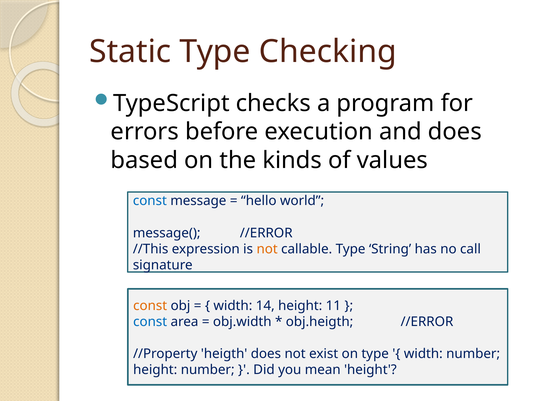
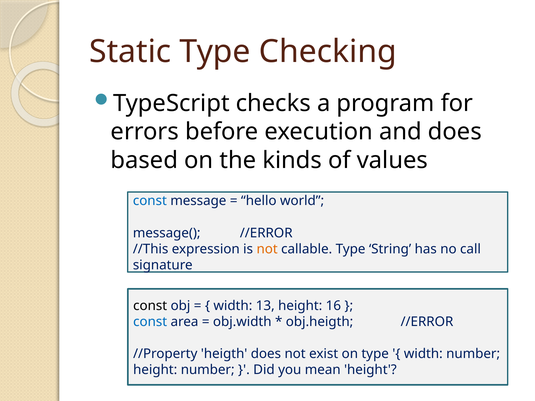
const colour: orange -> black (150, 306)
14: 14 -> 13 (265, 306)
11: 11 -> 16 (333, 306)
